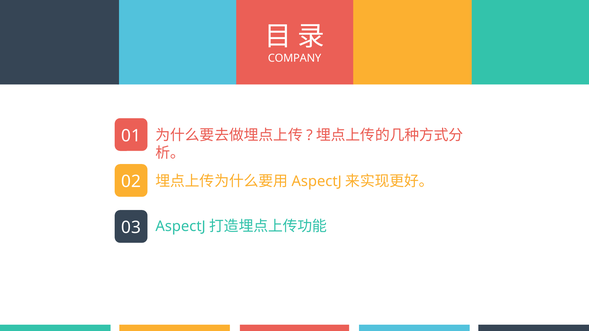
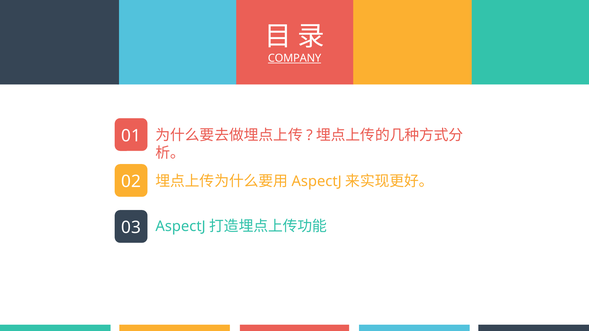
COMPANY underline: none -> present (295, 58)
